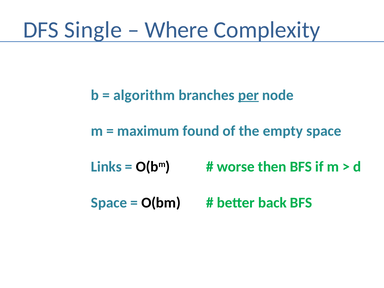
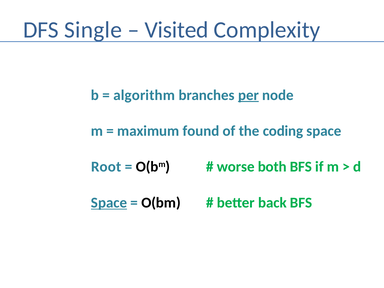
Where: Where -> Visited (177, 30)
empty: empty -> coding (283, 131)
Links: Links -> Root (106, 167)
then: then -> both (272, 167)
Space underline: none -> present (109, 203)
